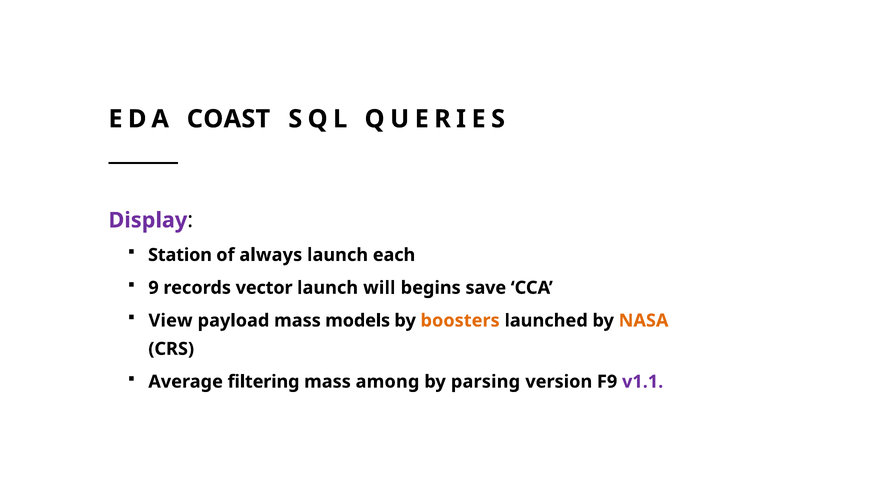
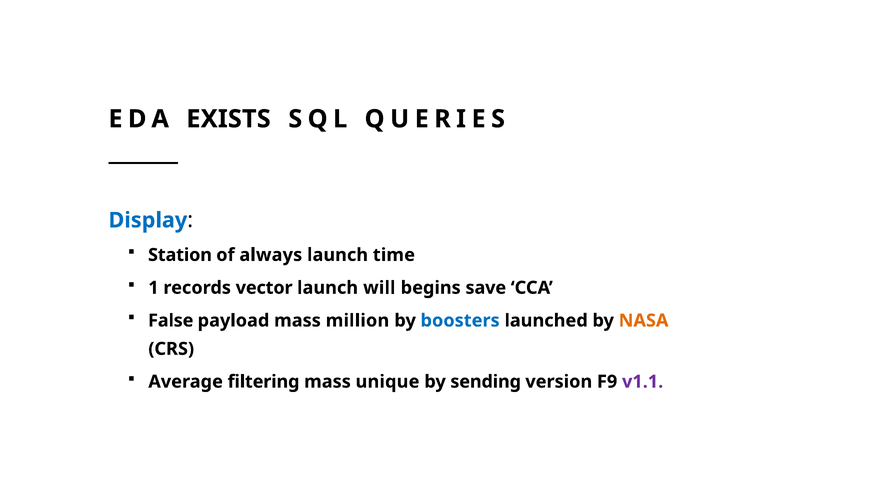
COAST: COAST -> EXISTS (229, 119)
Display colour: purple -> blue (148, 220)
each: each -> time (394, 255)
9: 9 -> 1 (154, 288)
View: View -> False (171, 320)
models: models -> million (357, 320)
boosters colour: orange -> blue (460, 320)
among: among -> unique (387, 382)
parsing: parsing -> sending (486, 382)
